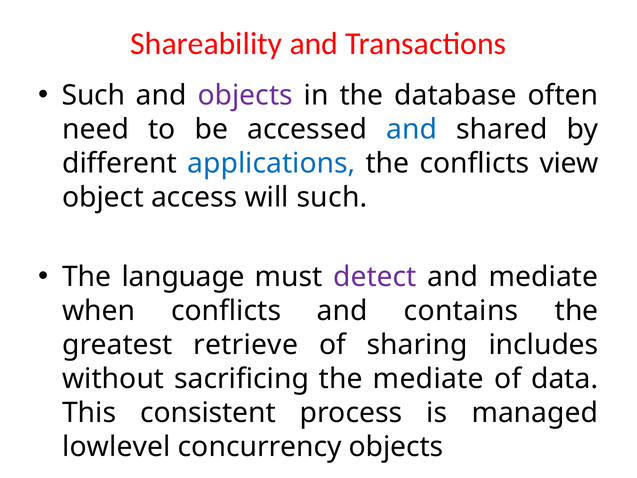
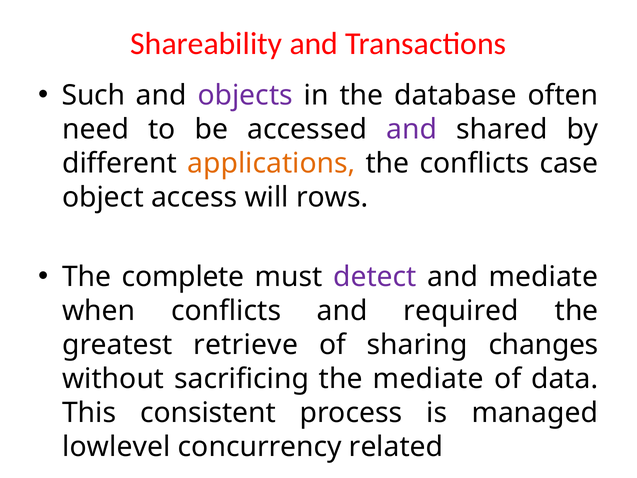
and colour: blue -> purple (412, 129)
applications colour: blue -> orange (271, 163)
view: view -> case (569, 163)
will such: such -> rows (332, 197)
language: language -> complete (183, 277)
contains: contains -> required (461, 311)
includes: includes -> changes (544, 345)
concurrency objects: objects -> related (396, 447)
